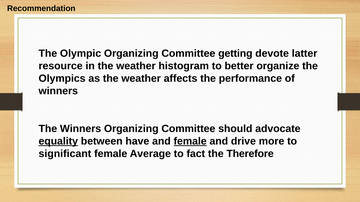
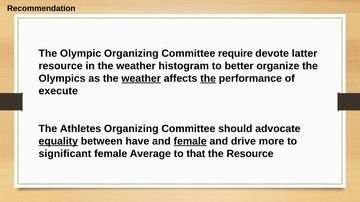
getting: getting -> require (235, 54)
weather underline: none -> present (141, 79)
the underline: none -> present (208, 79)
winners: winners -> execute (58, 91)
The Winners: Winners -> Athletes (81, 129)
fact: fact -> that (196, 154)
the Therefore: Therefore -> Resource (250, 154)
